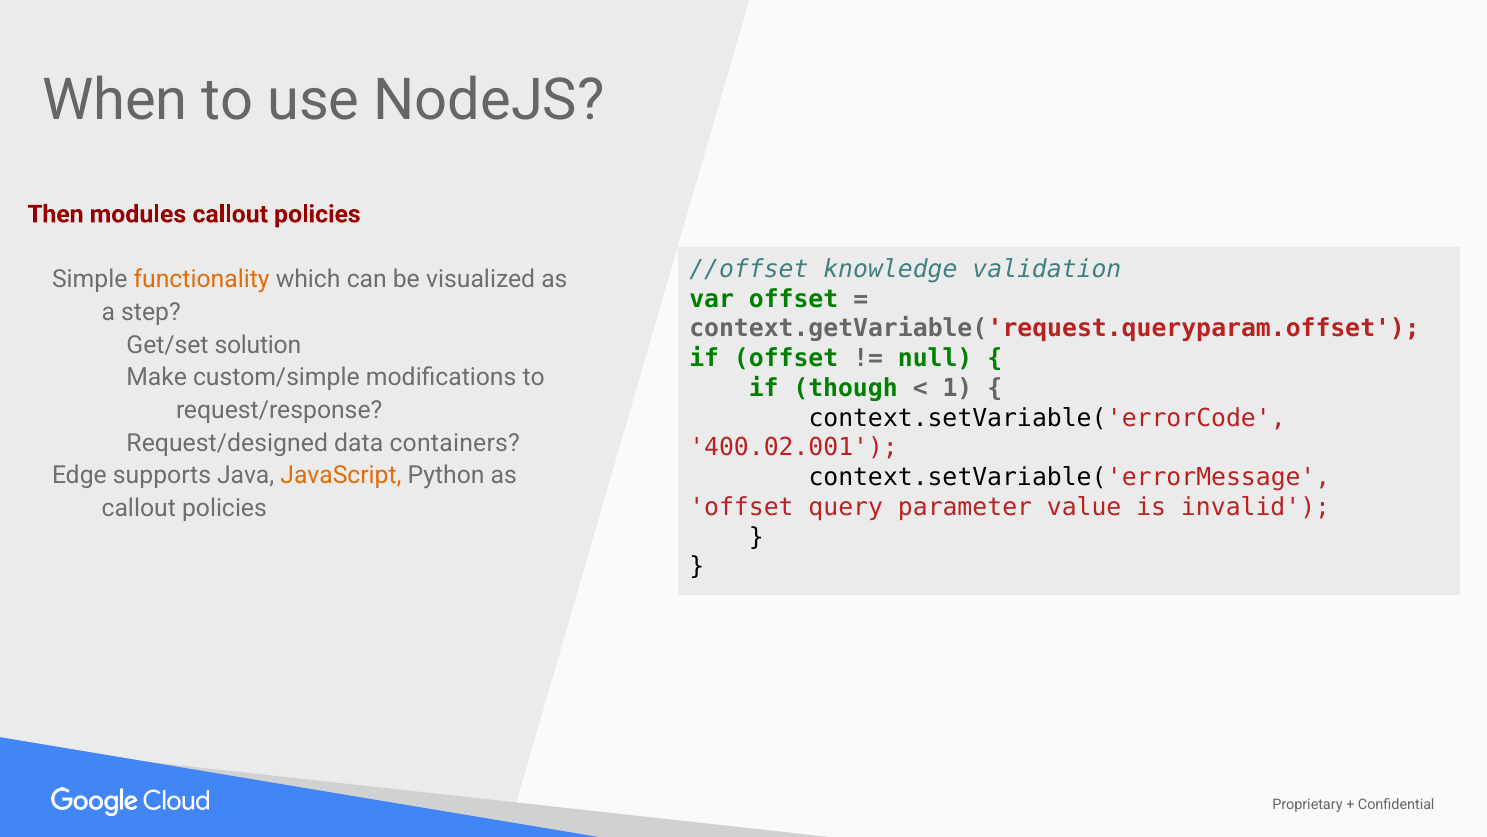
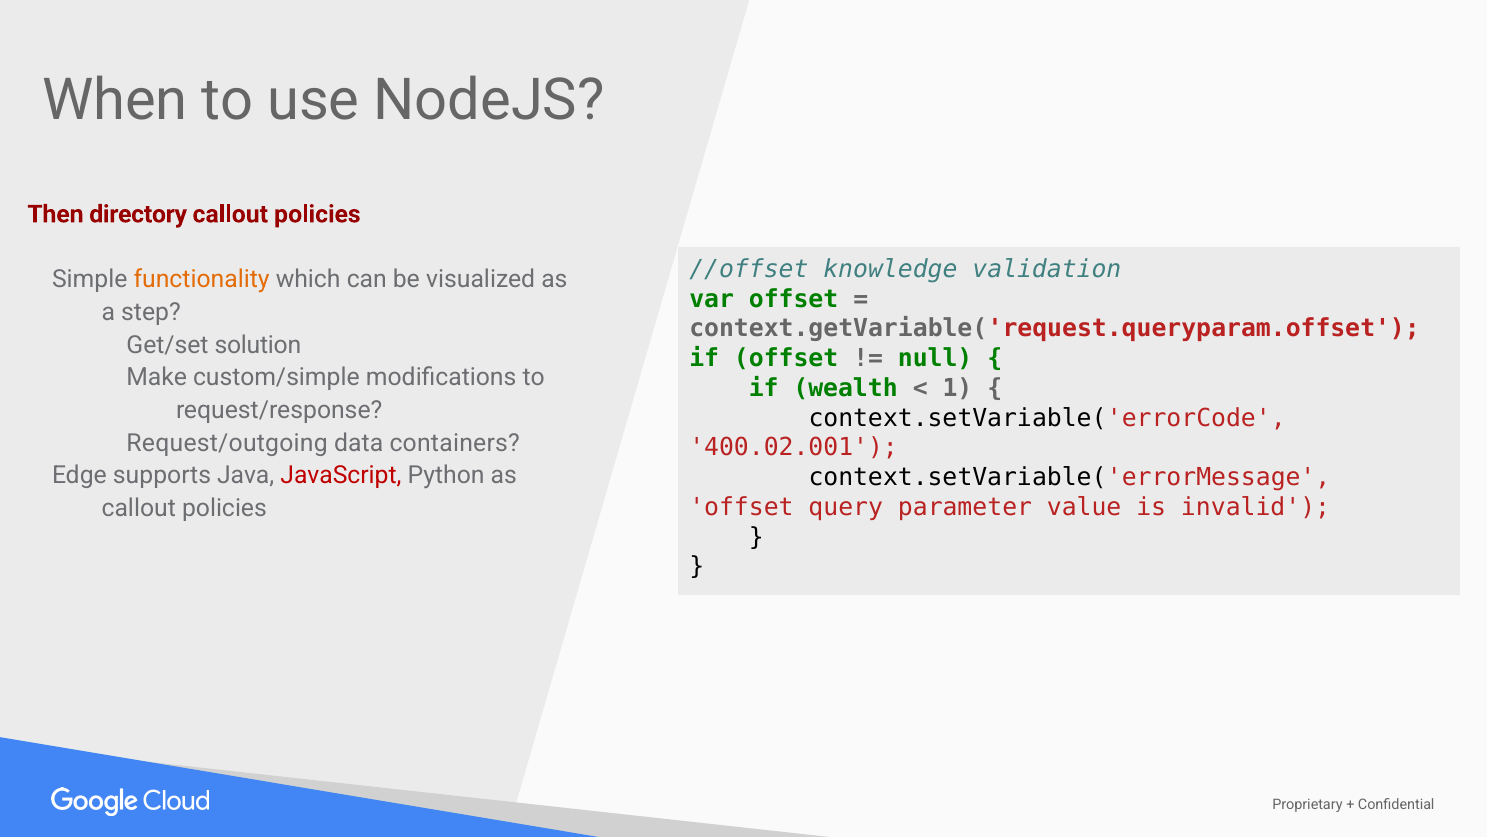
modules: modules -> directory (138, 214)
though: though -> wealth (846, 388)
Request/designed: Request/designed -> Request/outgoing (227, 443)
JavaScript colour: orange -> red (341, 475)
